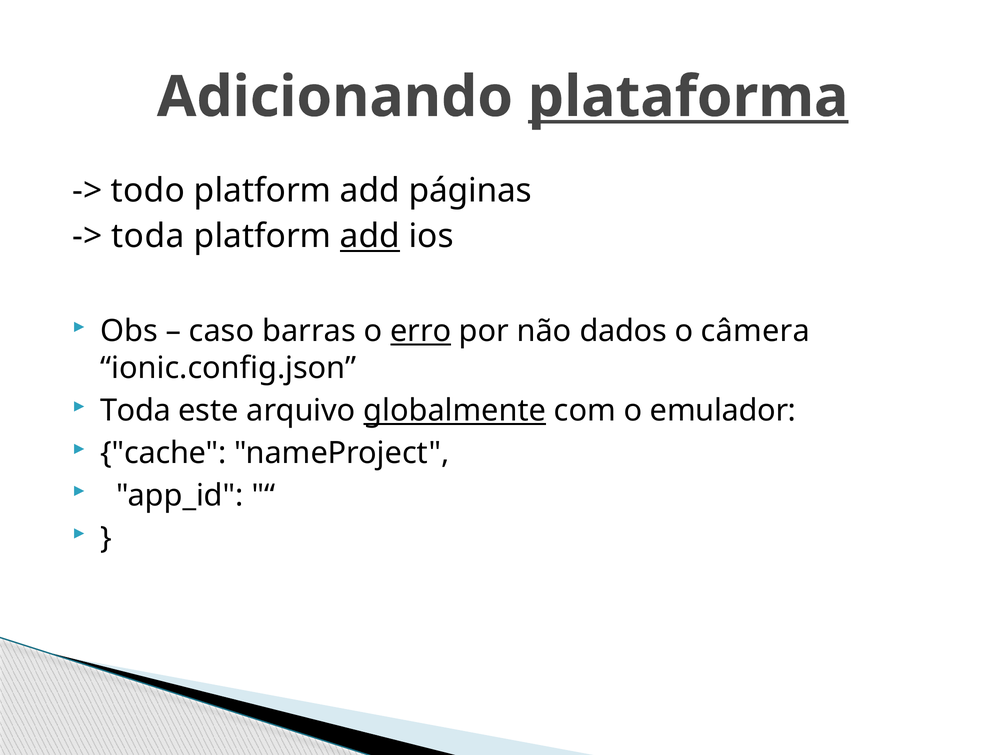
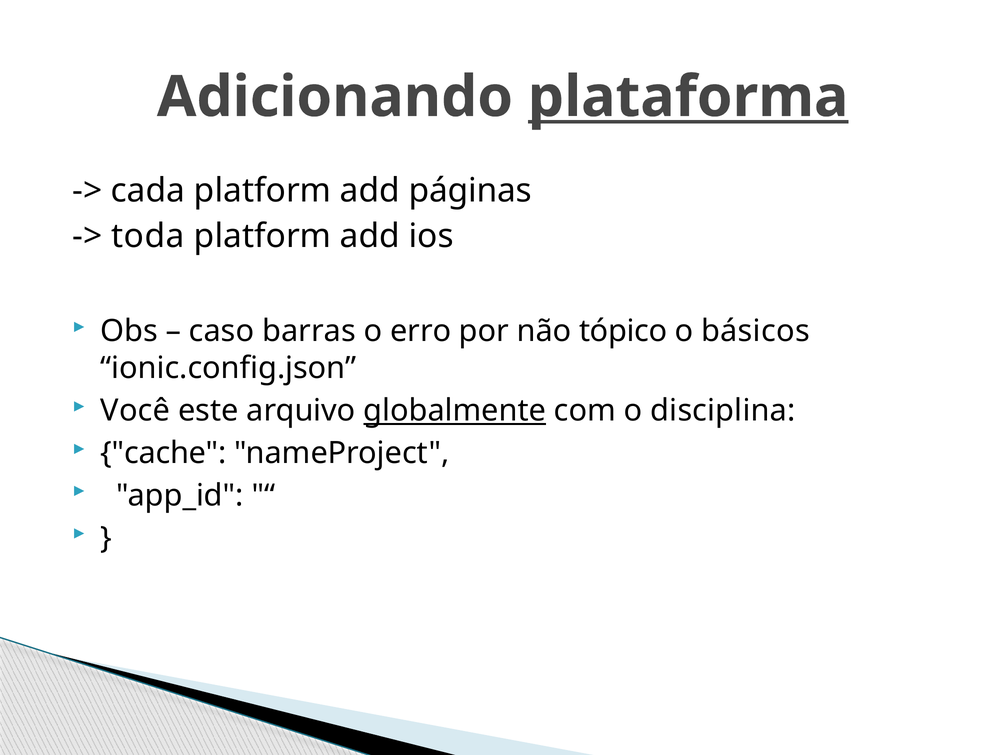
todo: todo -> cada (148, 190)
add underline: present -> none (370, 236)
erro underline: present -> none (421, 331)
dados: dados -> tópico (623, 331)
câmera: câmera -> básicos (755, 331)
Toda: Toda -> Você (135, 410)
emulador: emulador -> disciplina (723, 410)
